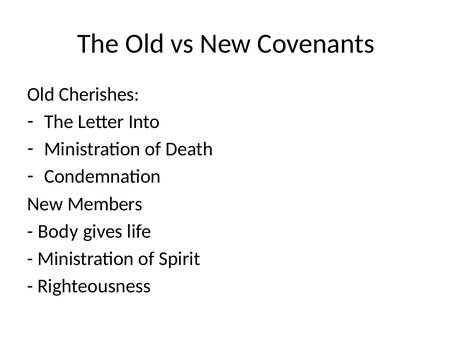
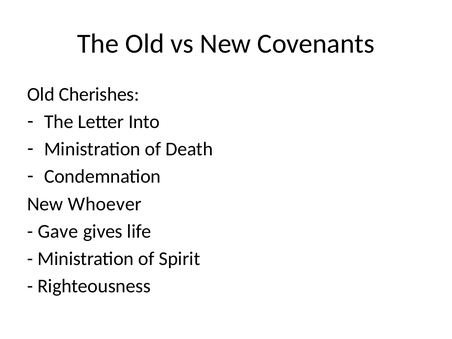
Members: Members -> Whoever (105, 204)
Body: Body -> Gave (58, 231)
